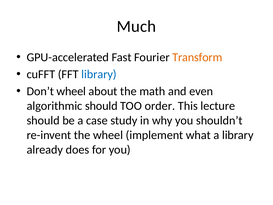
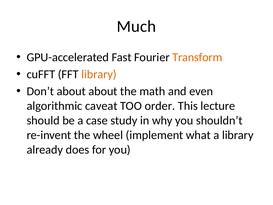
library colour: blue -> orange (99, 74)
Don’t wheel: wheel -> about (71, 91)
algorithmic should: should -> caveat (101, 106)
